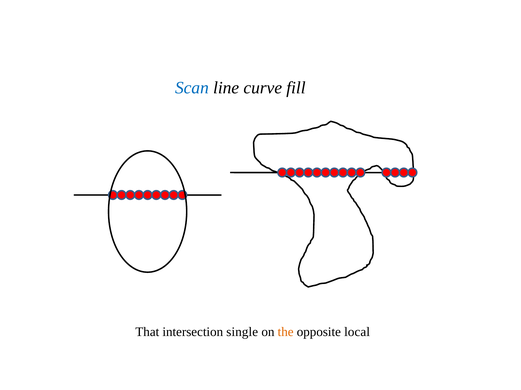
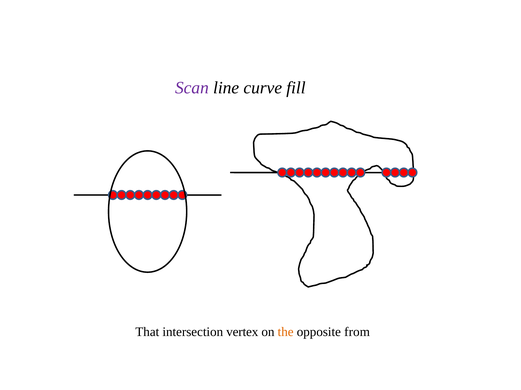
Scan colour: blue -> purple (192, 88)
single: single -> vertex (242, 333)
local: local -> from (357, 333)
